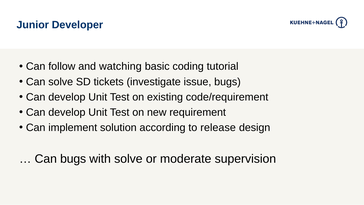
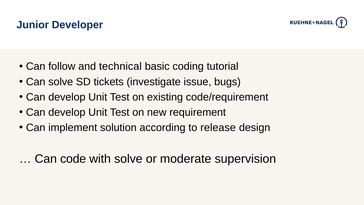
watching: watching -> technical (120, 66)
Can bugs: bugs -> code (73, 159)
